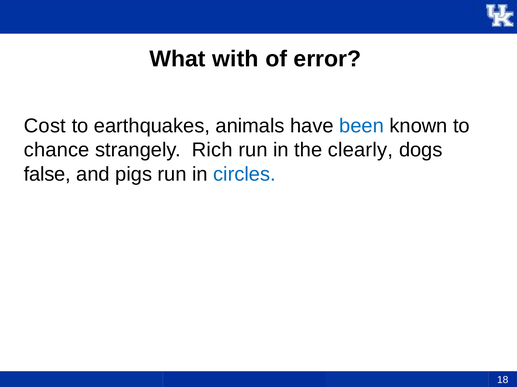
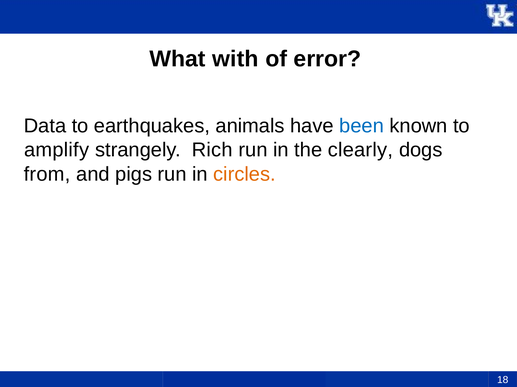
Cost: Cost -> Data (45, 126)
chance: chance -> amplify (57, 150)
false: false -> from (47, 174)
circles colour: blue -> orange (245, 174)
